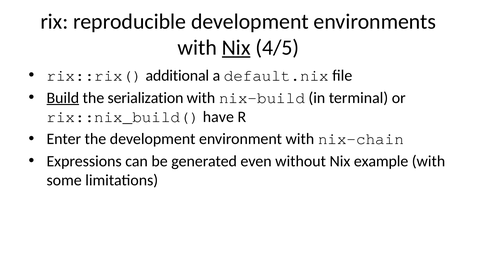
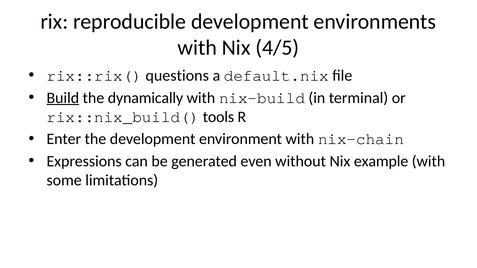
Nix underline: present -> none (236, 48)
additional: additional -> questions (177, 76)
serialization: serialization -> dynamically (145, 98)
have: have -> tools (218, 117)
